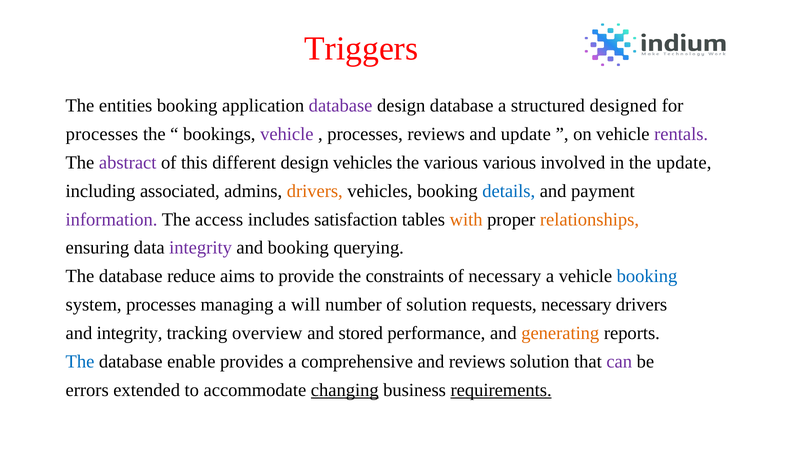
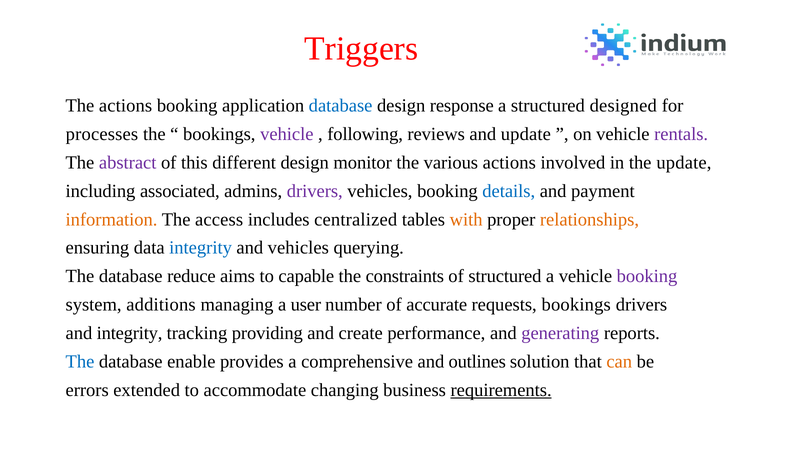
The entities: entities -> actions (126, 106)
database colour: purple -> blue (341, 106)
design database: database -> response (462, 106)
processes: processes -> following (365, 134)
design vehicles: vehicles -> monitor (363, 163)
various various: various -> actions (509, 163)
drivers colour: orange -> purple (315, 191)
information colour: purple -> orange (112, 219)
satisfaction: satisfaction -> centralized (356, 219)
integrity colour: purple -> blue (201, 248)
and booking: booking -> vehicles (298, 248)
provide: provide -> capable (306, 276)
of necessary: necessary -> structured (505, 276)
booking colour: blue -> purple (647, 276)
system processes: processes -> additions (161, 305)
will: will -> user (306, 305)
of solution: solution -> accurate (437, 305)
requests necessary: necessary -> bookings (576, 305)
overview: overview -> providing (267, 333)
stored: stored -> create (361, 333)
generating colour: orange -> purple (560, 333)
and reviews: reviews -> outlines (477, 362)
can colour: purple -> orange (619, 362)
changing underline: present -> none (345, 390)
